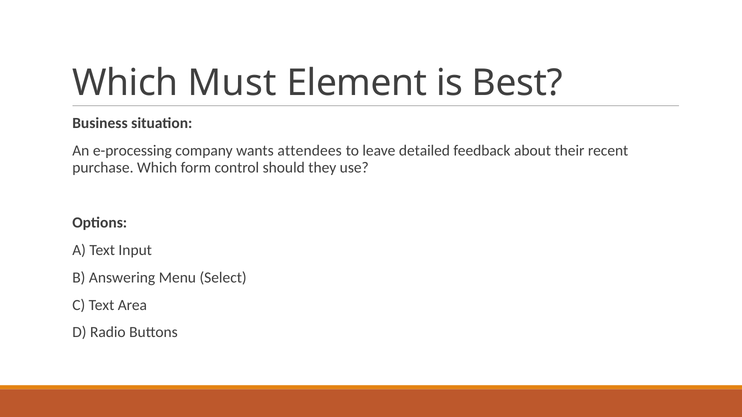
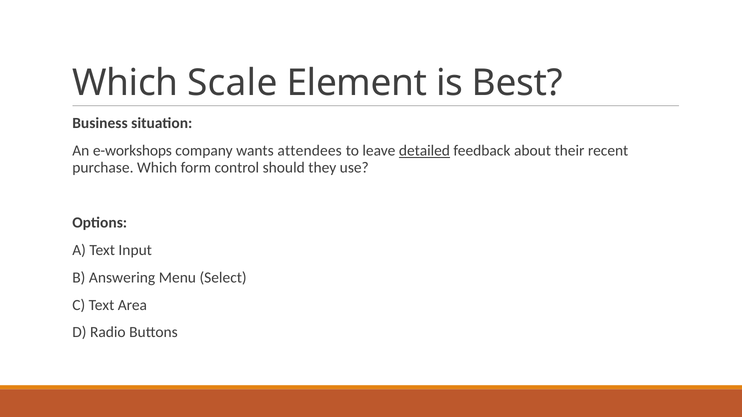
Must: Must -> Scale (232, 83)
e-processing: e-processing -> e-workshops (132, 151)
detailed underline: none -> present (424, 151)
